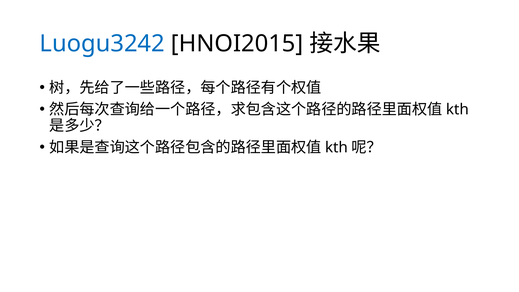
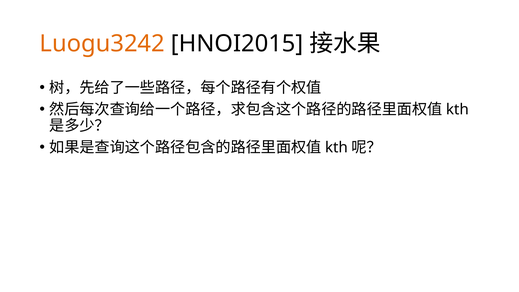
Luogu3242 colour: blue -> orange (102, 44)
